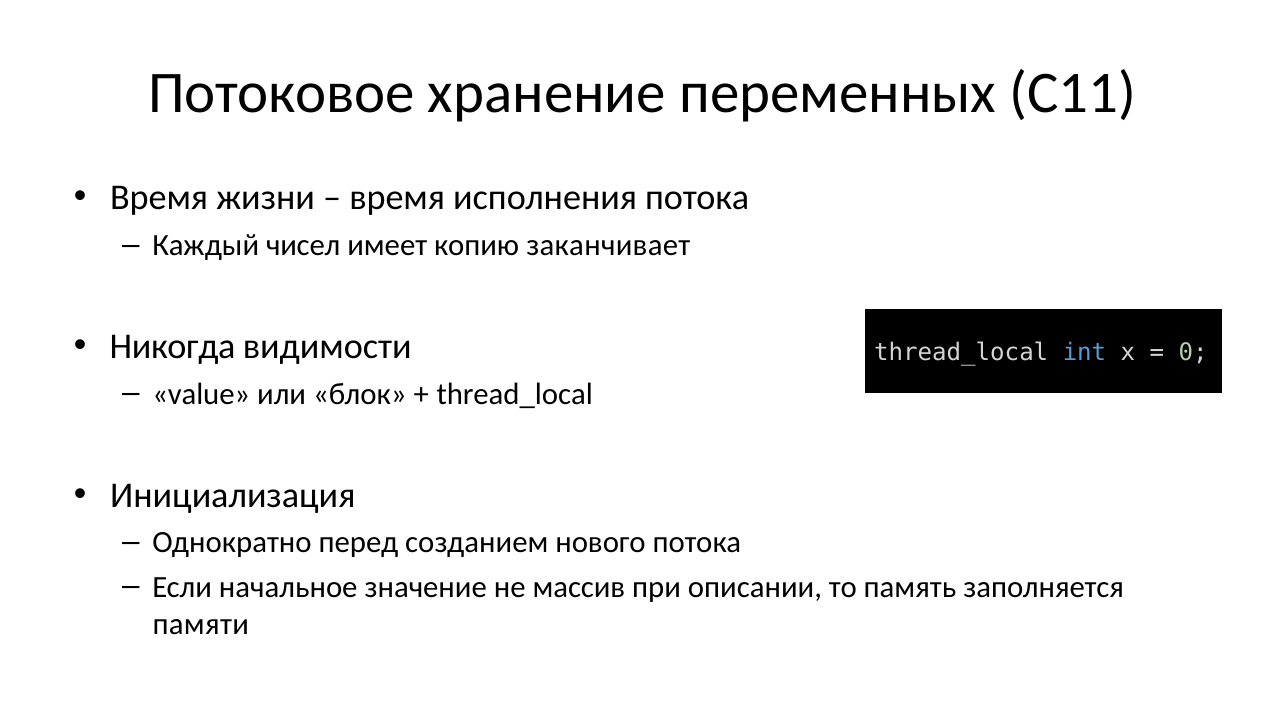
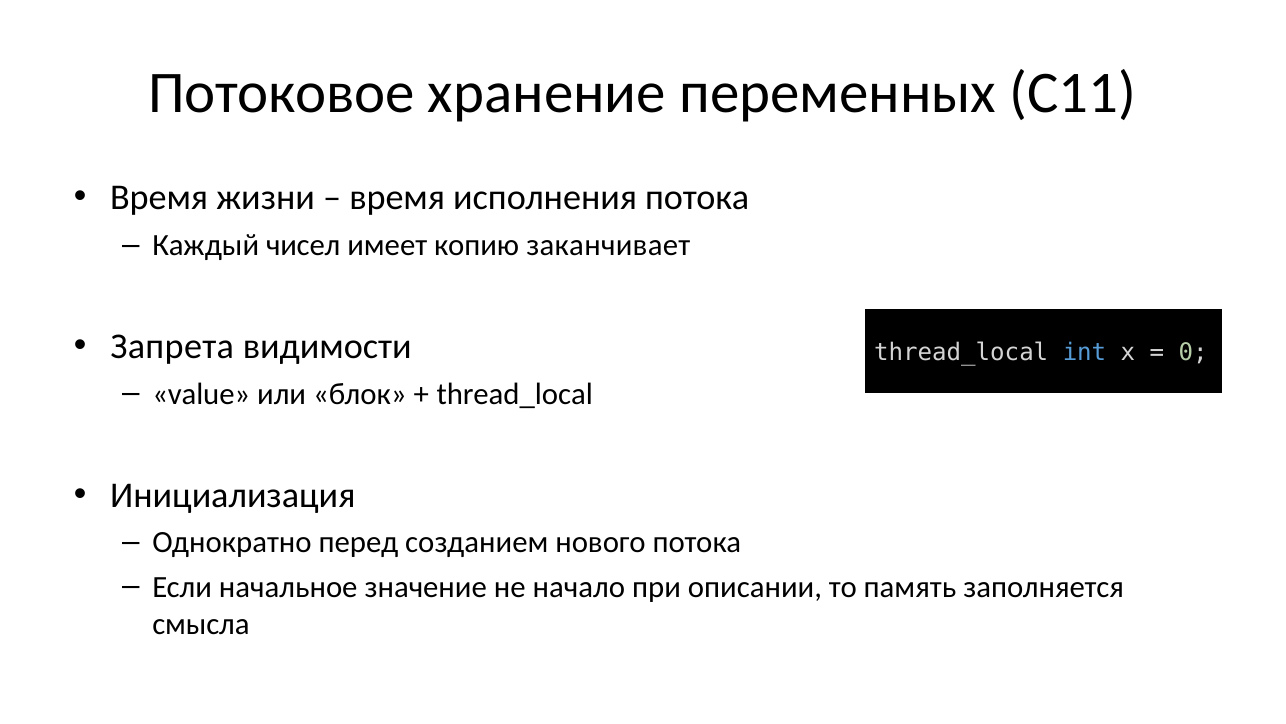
Никогда: Никогда -> Запрета (172, 346)
массив: массив -> начало (579, 587)
памяти: памяти -> смысла (201, 624)
